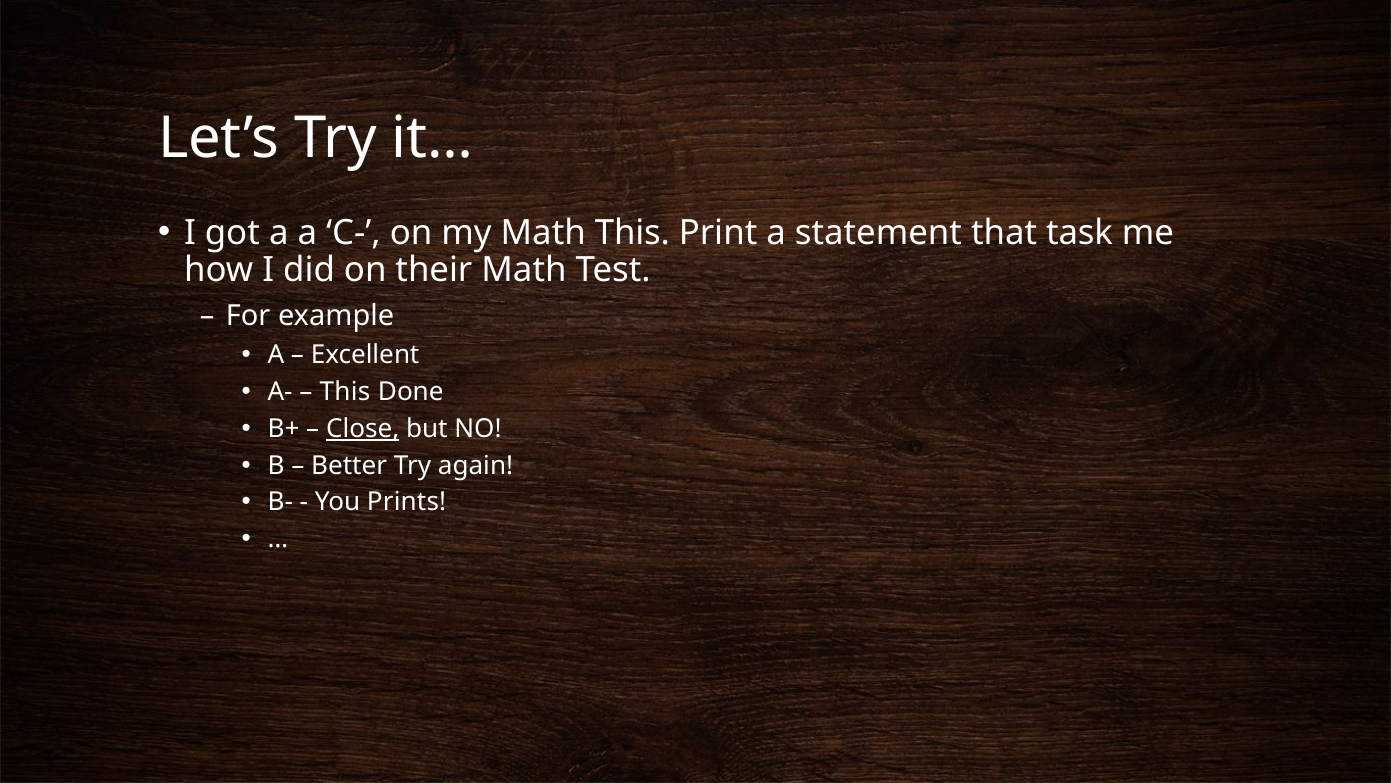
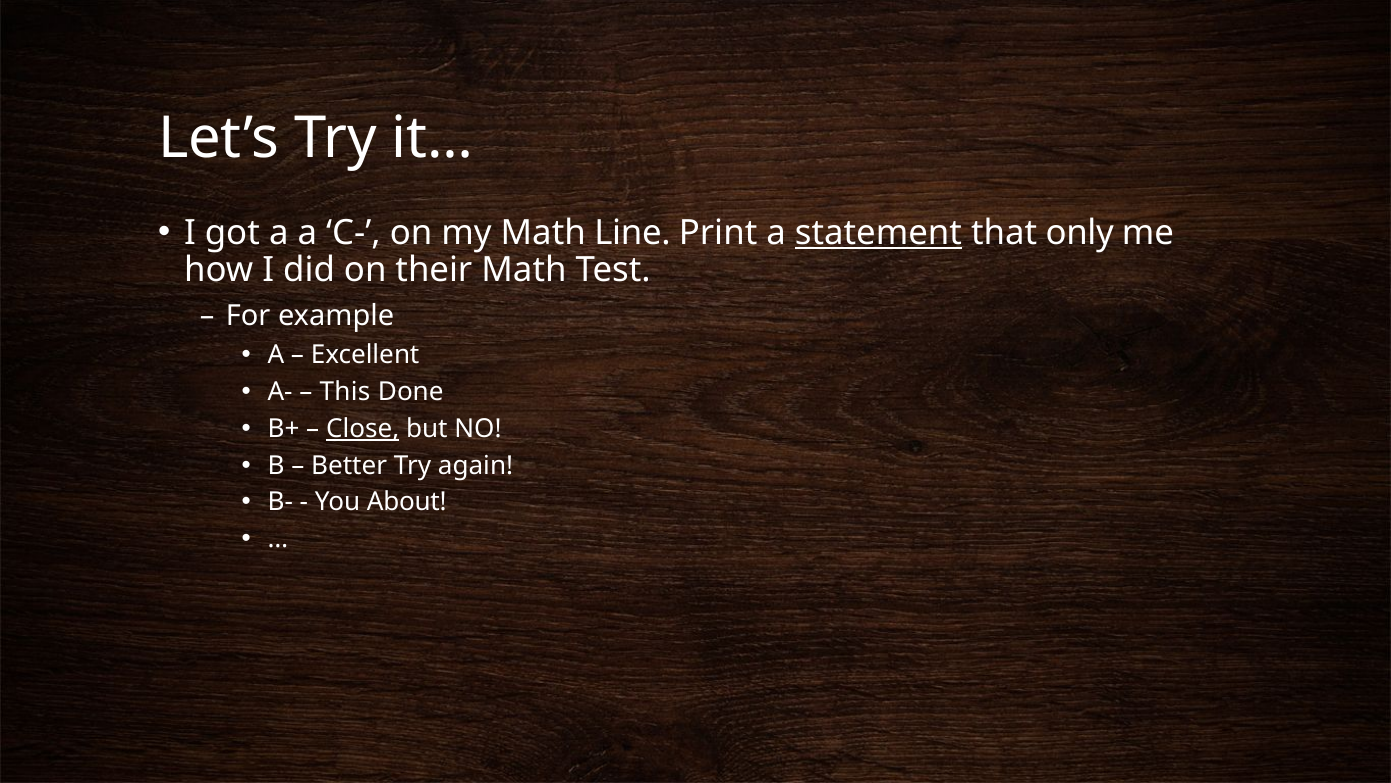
Math This: This -> Line (633, 233)
statement underline: none -> present (878, 233)
task: task -> only (1080, 233)
Prints: Prints -> About (407, 502)
